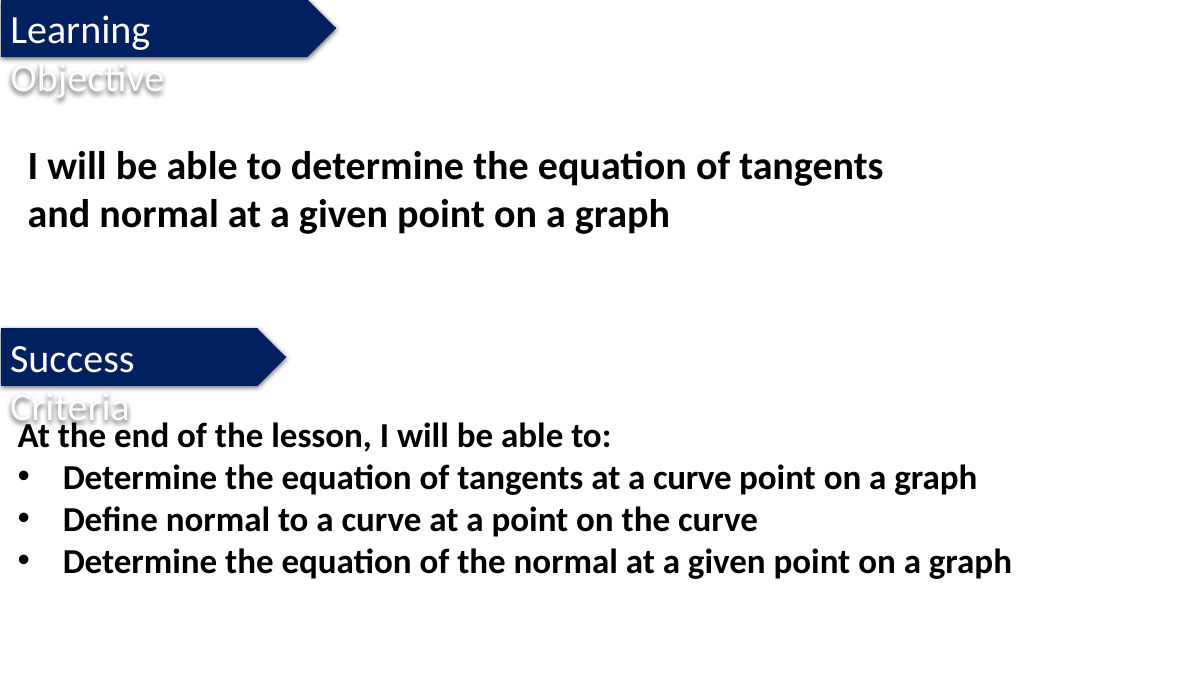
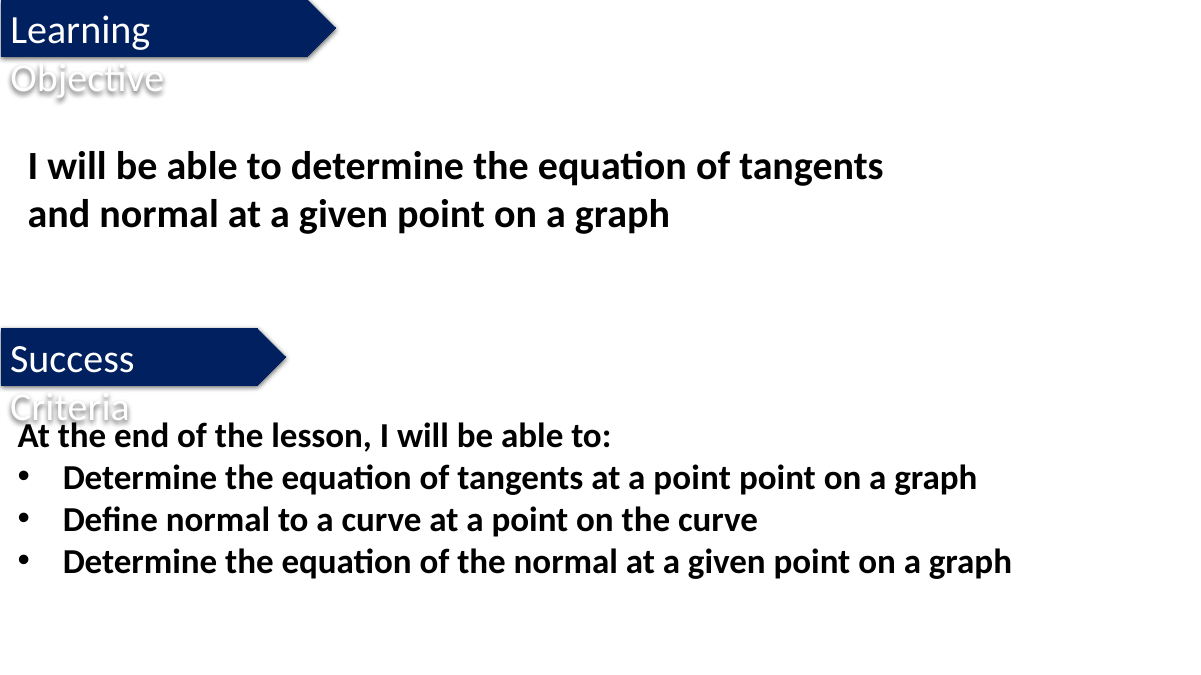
tangents at a curve: curve -> point (692, 478)
